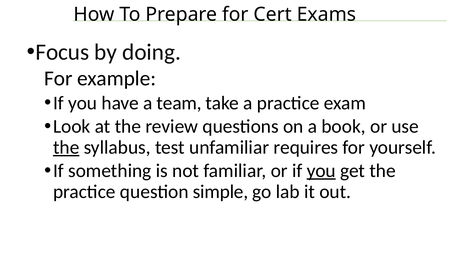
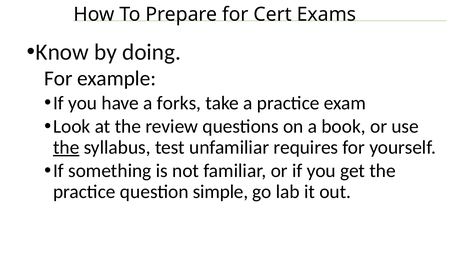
Focus: Focus -> Know (62, 52)
team: team -> forks (179, 103)
you underline: present -> none (321, 171)
